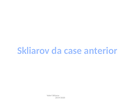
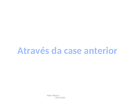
Skliarov: Skliarov -> Através (33, 51)
